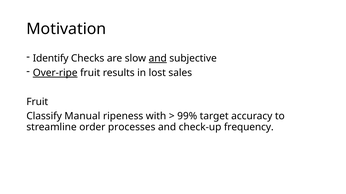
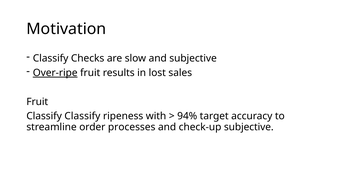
Identify: Identify -> Classify (51, 58)
and underline: present -> none (158, 58)
Classify Manual: Manual -> Classify (82, 117)
99%: 99% -> 94% (187, 117)
check-up frequency: frequency -> subjective (249, 127)
